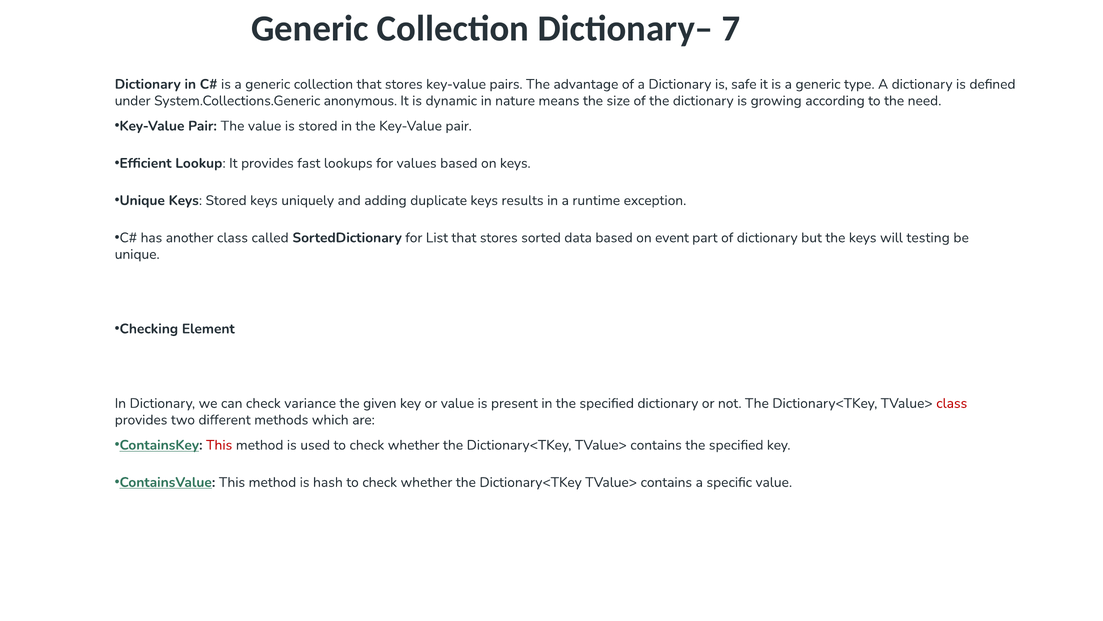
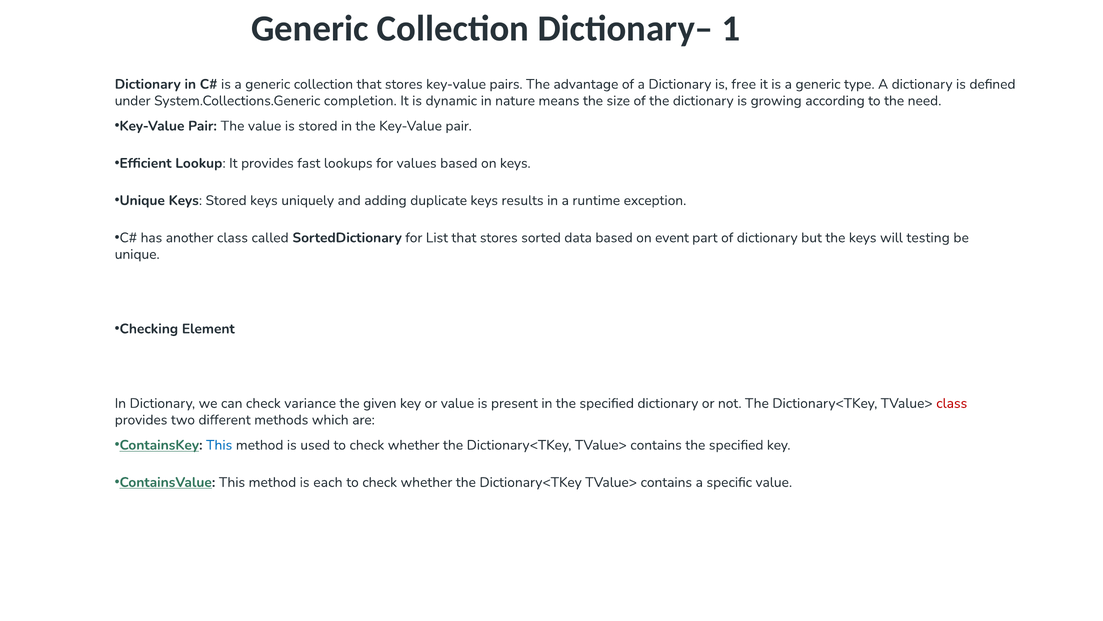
7: 7 -> 1 (731, 29)
safe: safe -> free (744, 84)
anonymous: anonymous -> completion (360, 101)
This colour: red -> blue (219, 445)
hash: hash -> each (328, 482)
